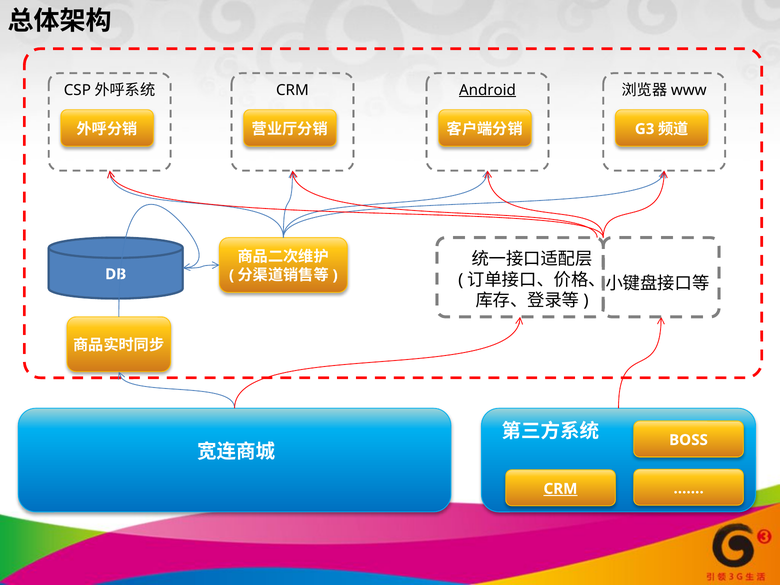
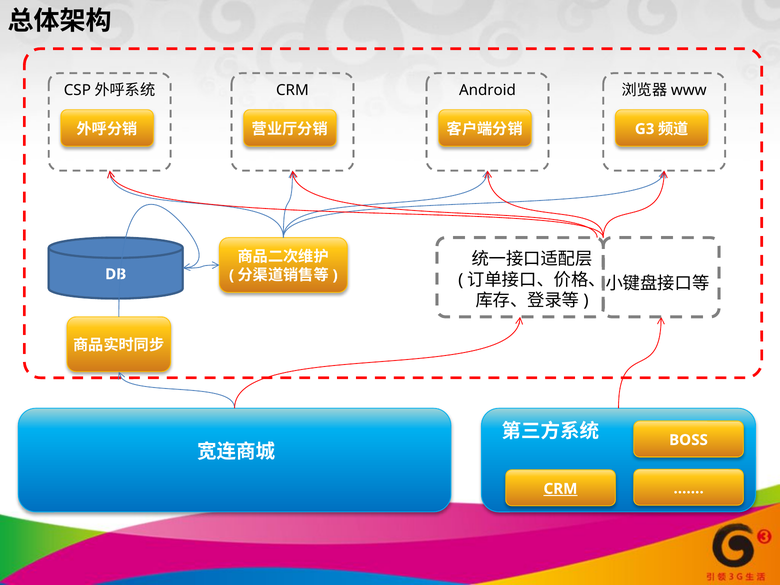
Android underline: present -> none (487, 90)
